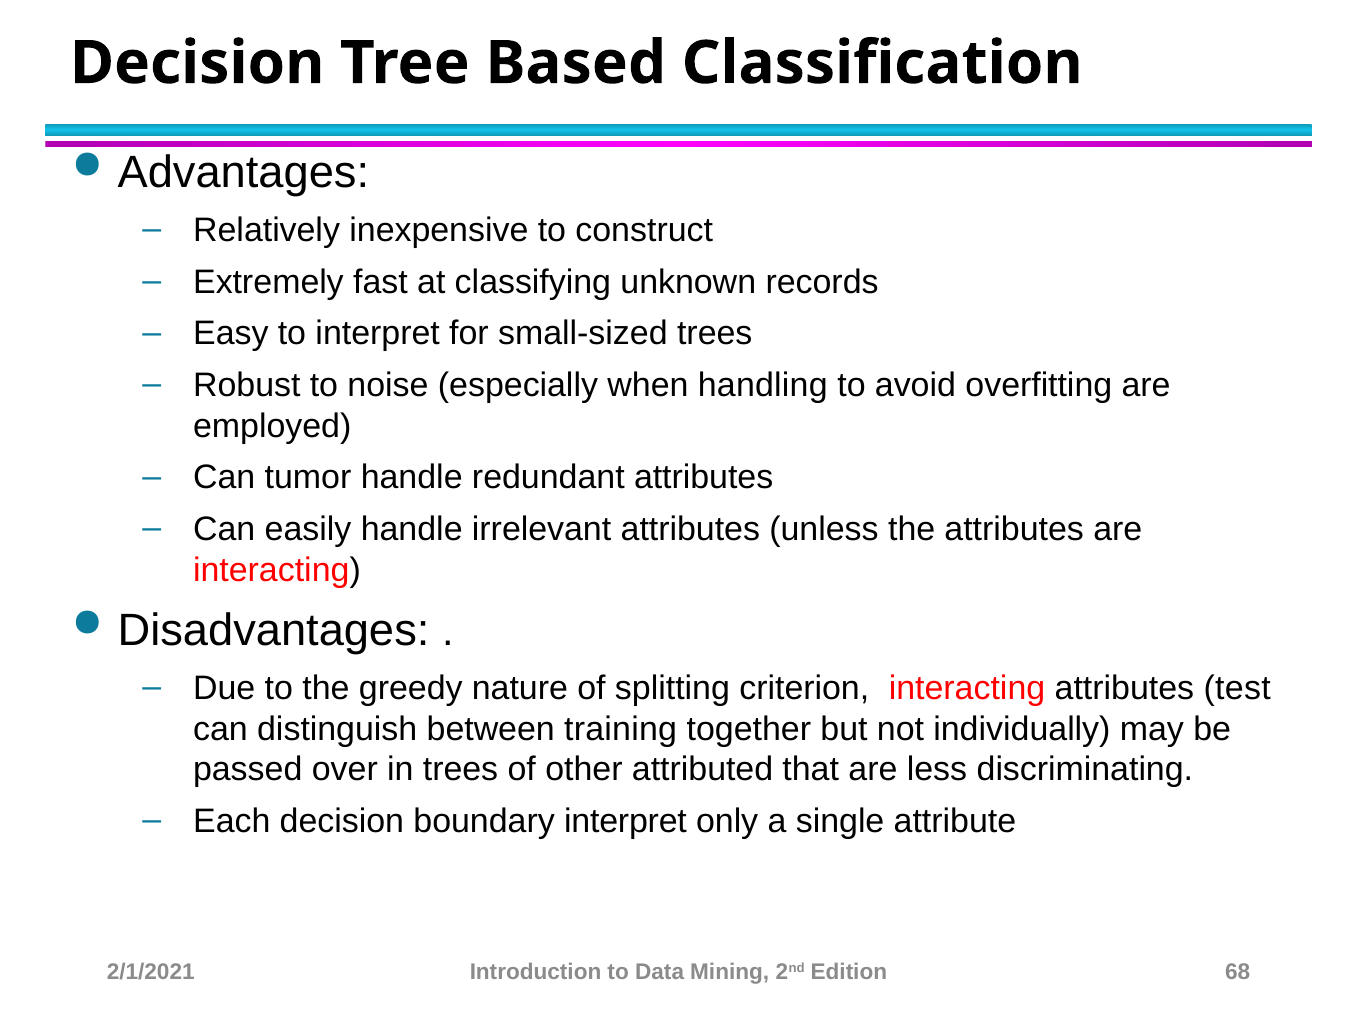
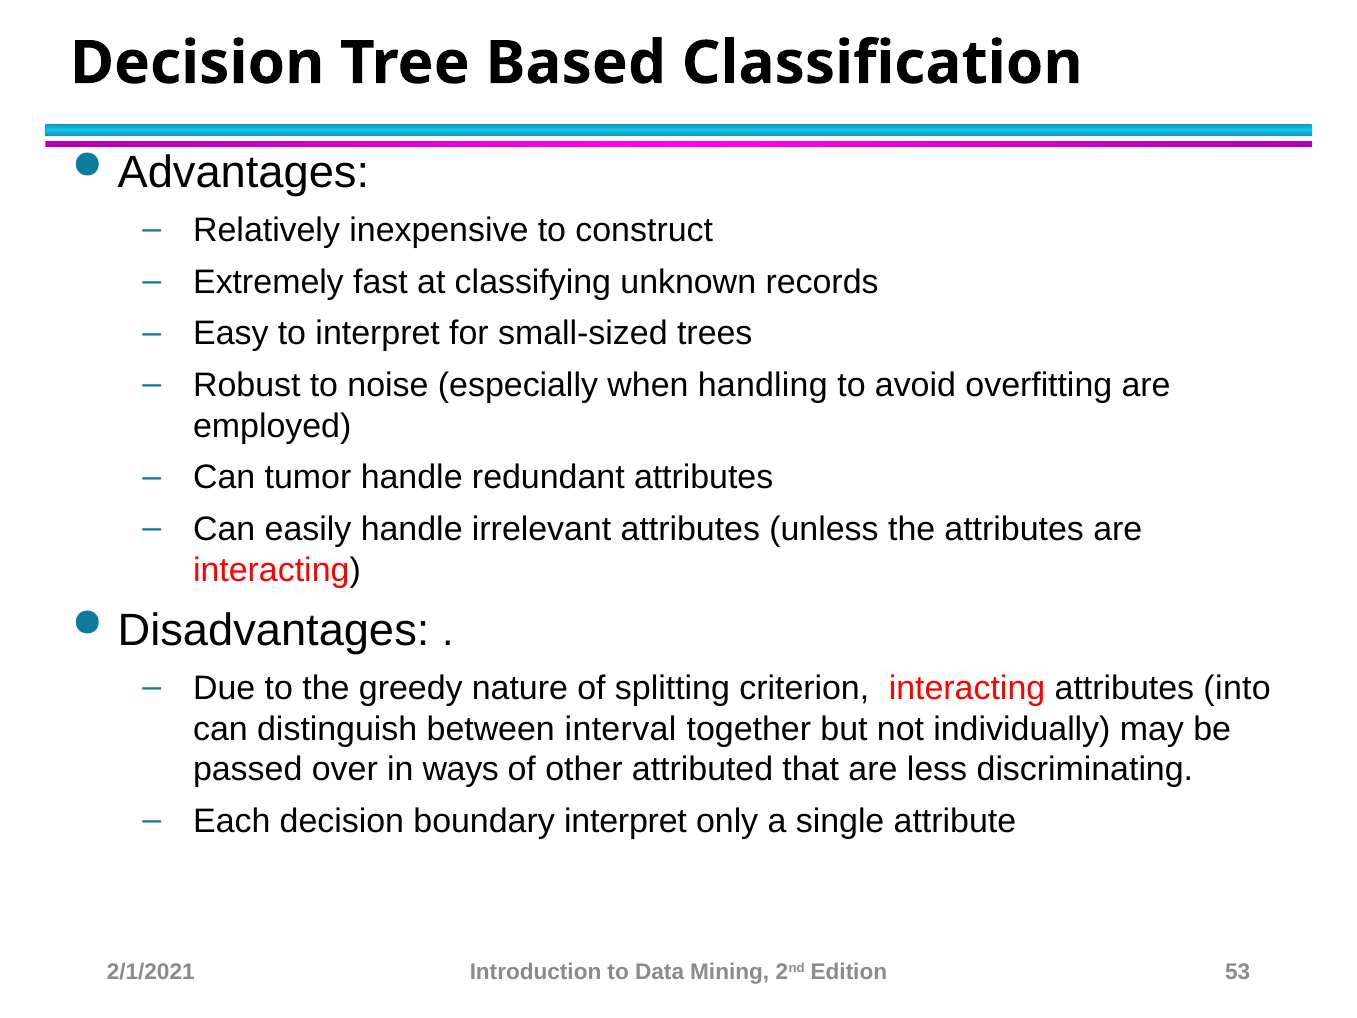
test: test -> into (1237, 688)
training: training -> interval (621, 729)
in trees: trees -> ways (461, 769)
68: 68 -> 53 (1238, 972)
